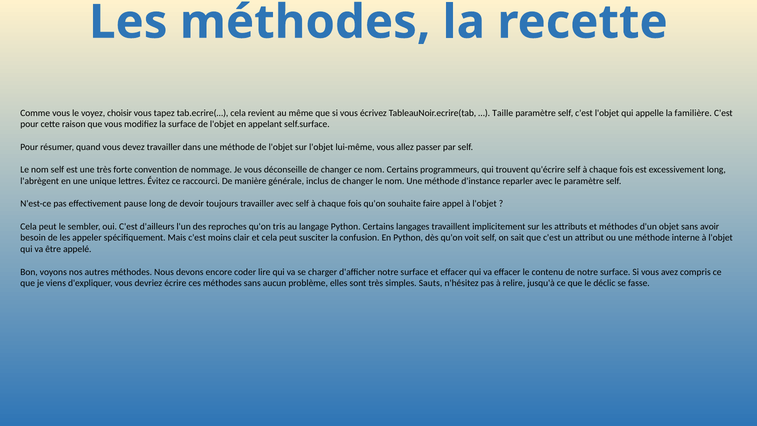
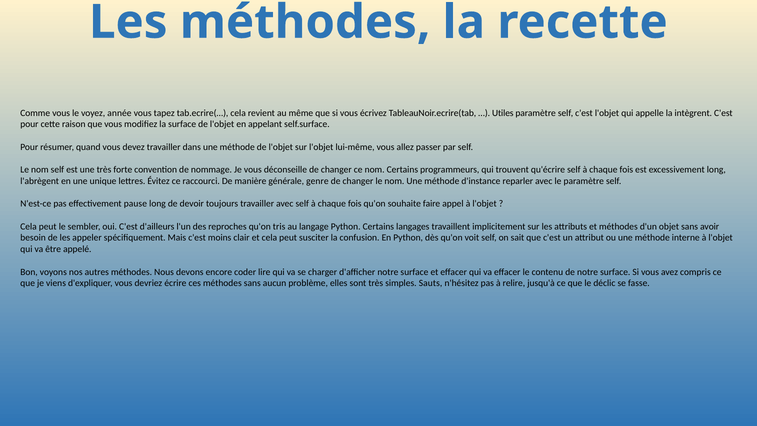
choisir: choisir -> année (119, 113)
Taille: Taille -> Utiles (503, 113)
familière: familière -> intègrent (693, 113)
inclus: inclus -> genre (317, 181)
